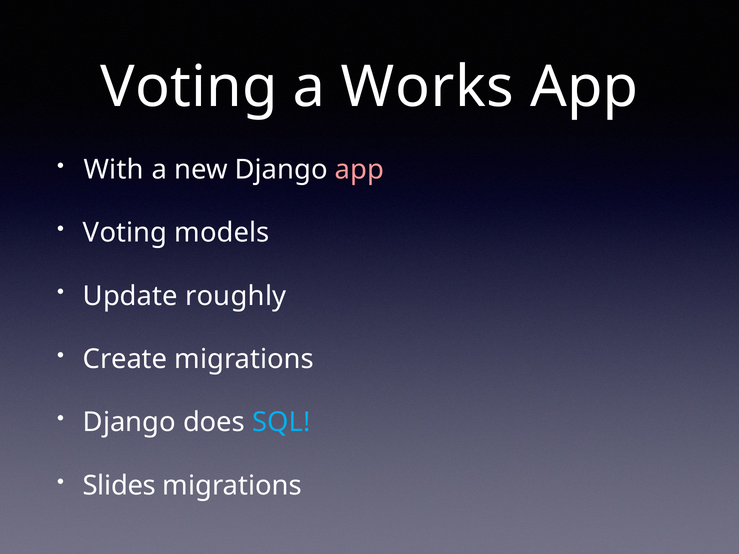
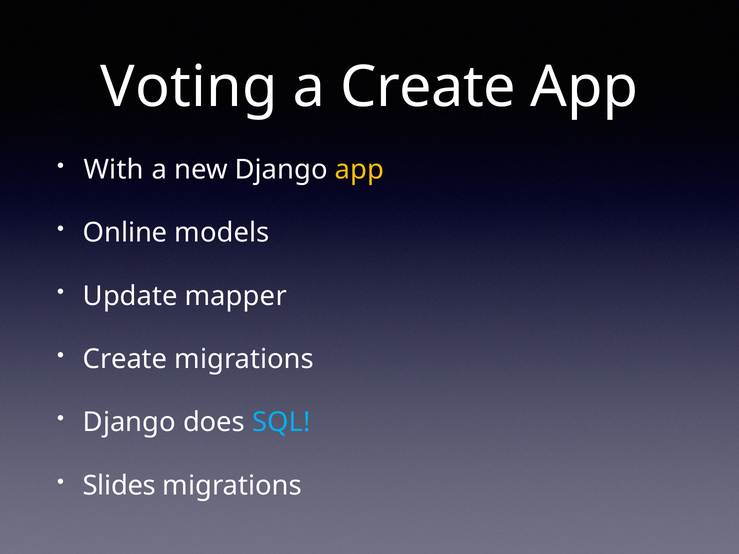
a Works: Works -> Create (428, 87)
app colour: pink -> yellow (359, 170)
Voting: Voting -> Online (125, 233)
roughly: roughly -> mapper (236, 296)
